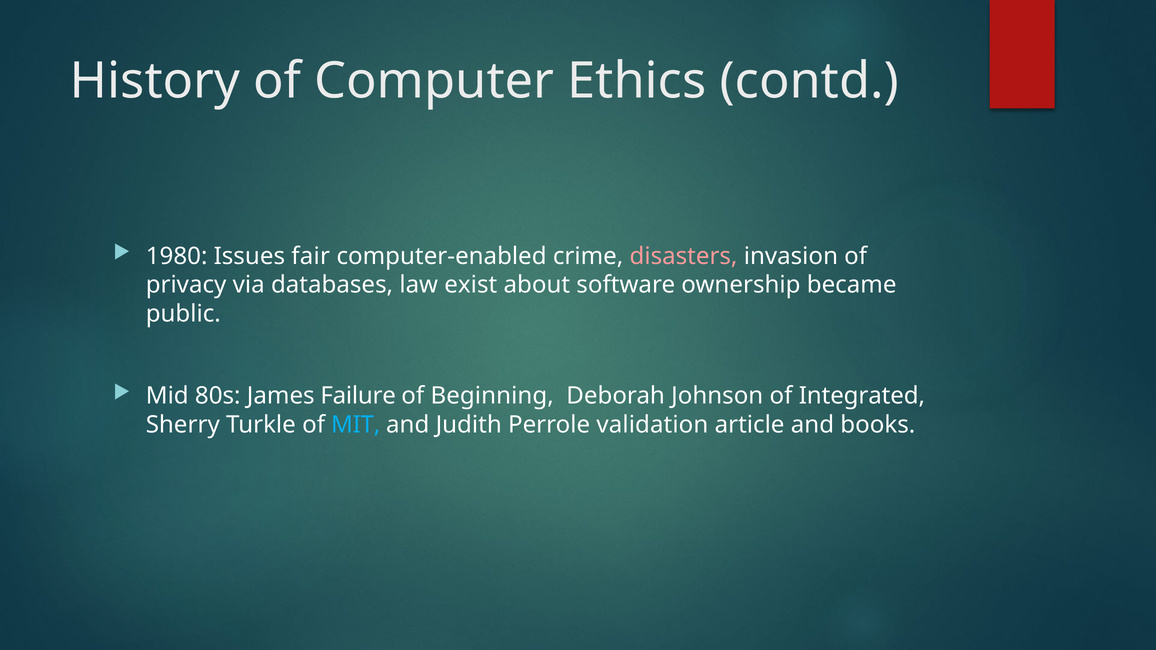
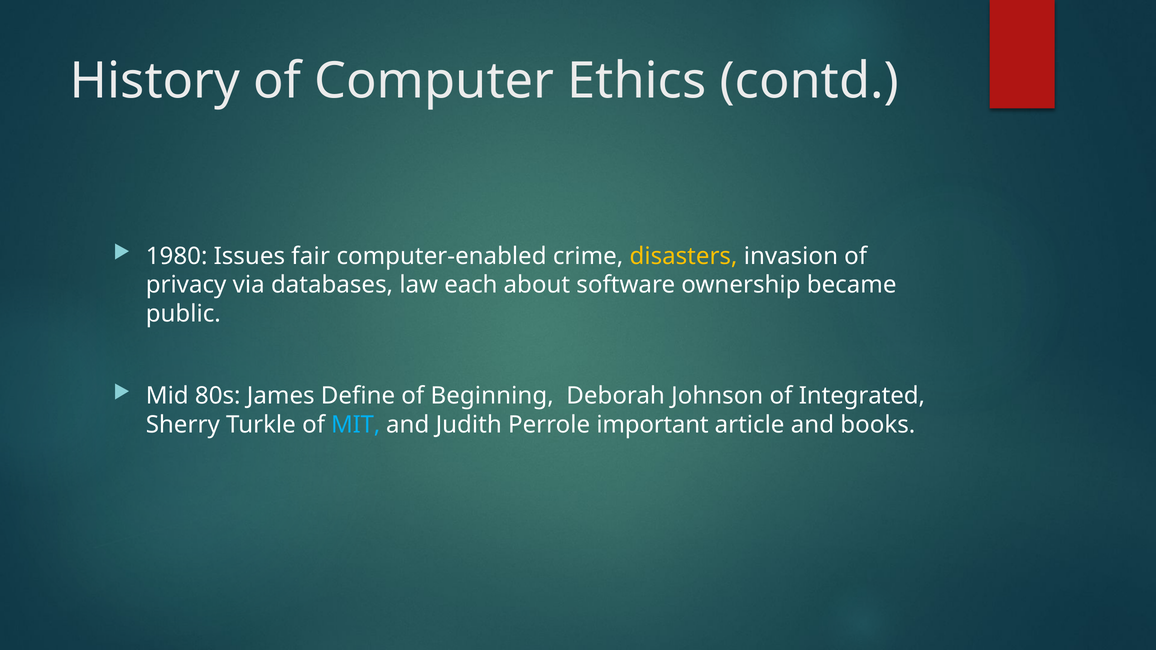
disasters colour: pink -> yellow (684, 256)
exist: exist -> each (471, 285)
Failure: Failure -> Define (358, 396)
validation: validation -> important (653, 425)
